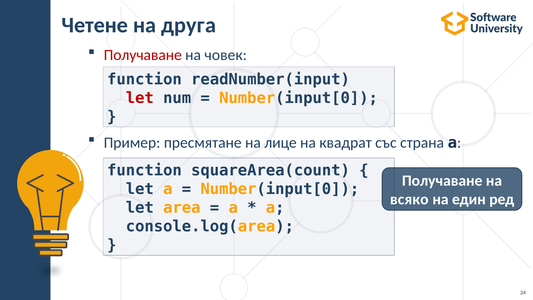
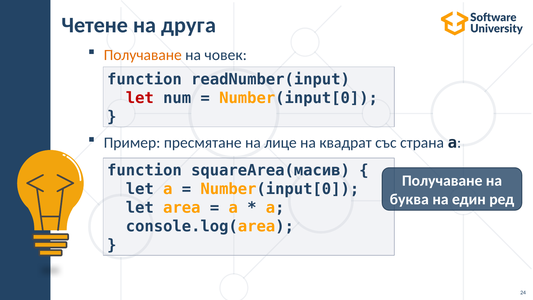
Получаване colour: red -> orange (143, 55)
squareArea(count: squareArea(count -> squareArea(масив (271, 170)
всяко: всяко -> буква (409, 199)
